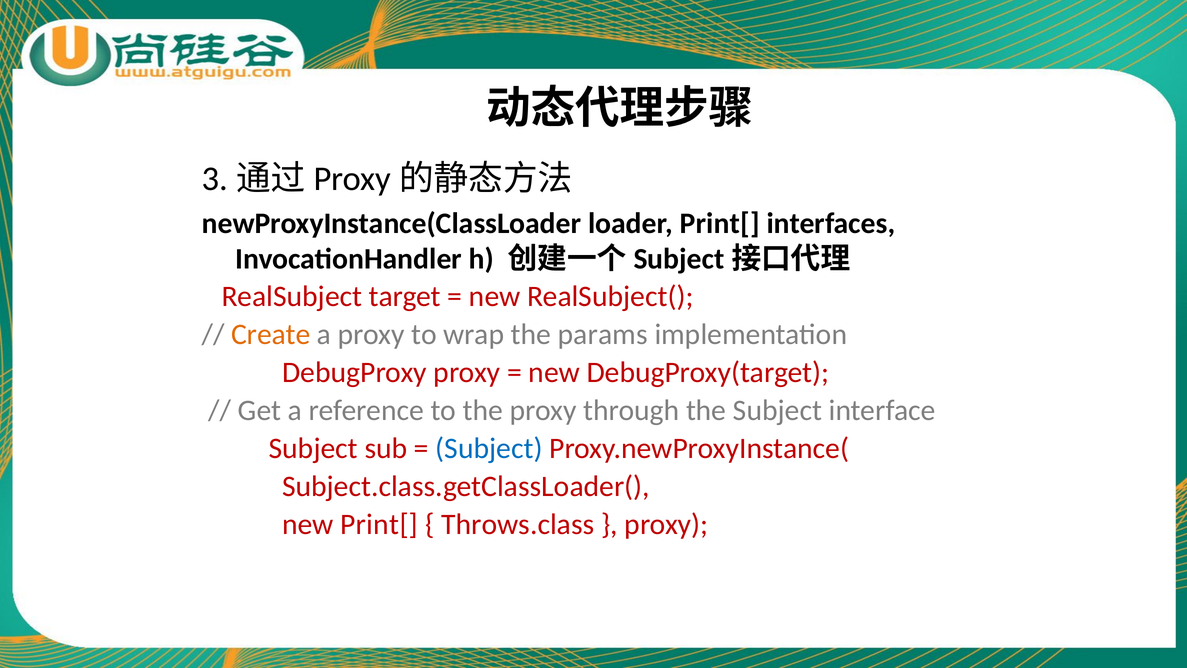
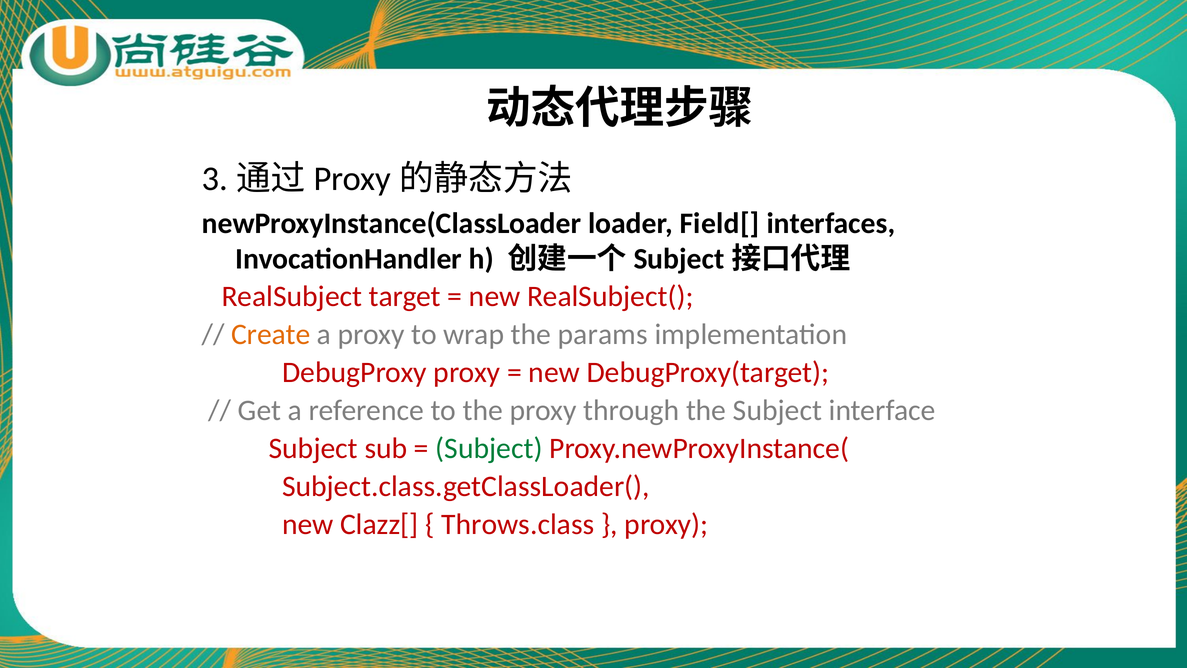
loader Print[: Print[ -> Field[ (720, 223)
Subject colour: blue -> green (489, 448)
new Print[: Print[ -> Clazz[ (379, 524)
